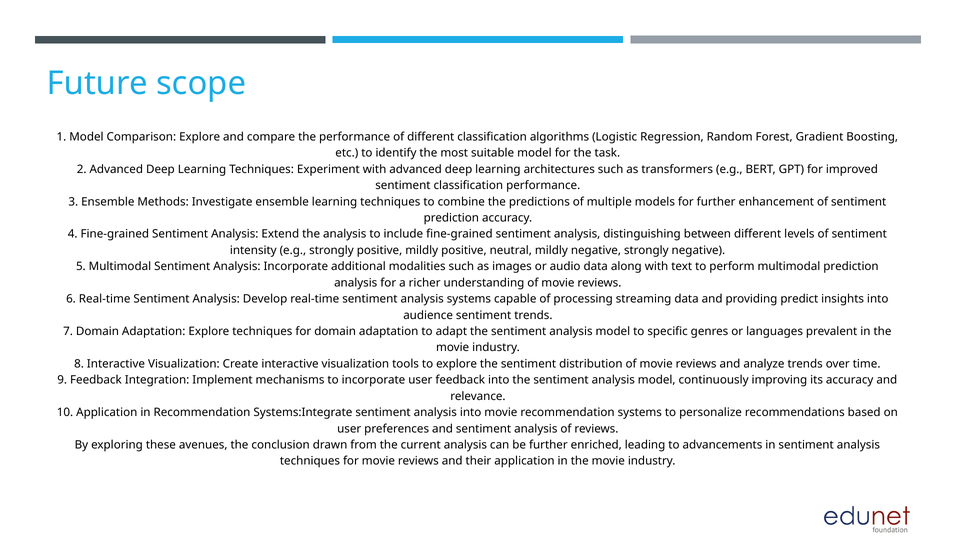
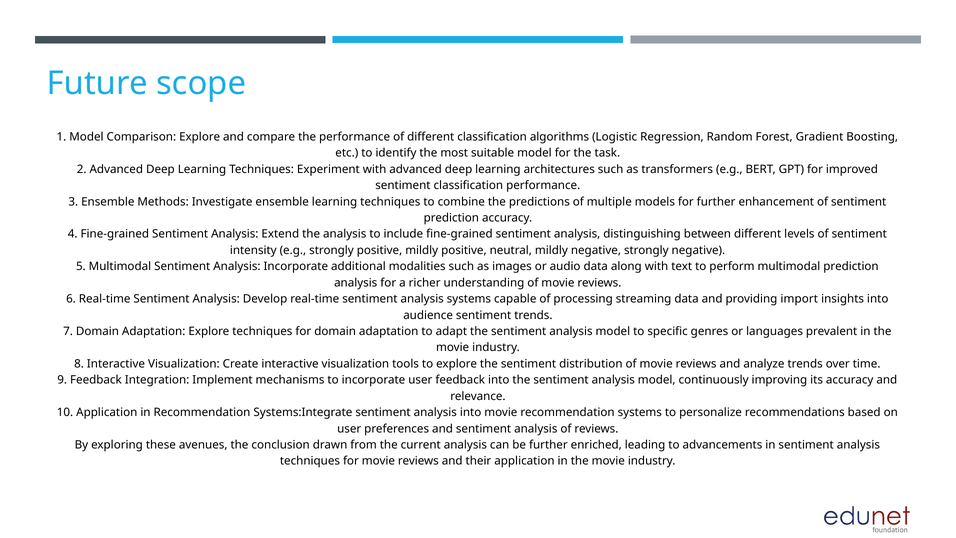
predict: predict -> import (799, 299)
